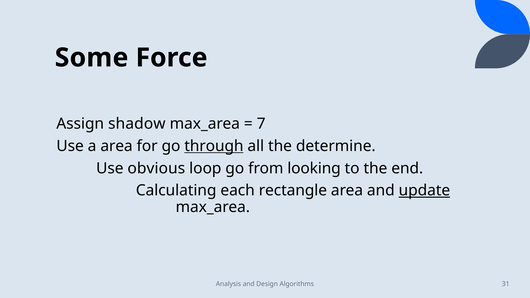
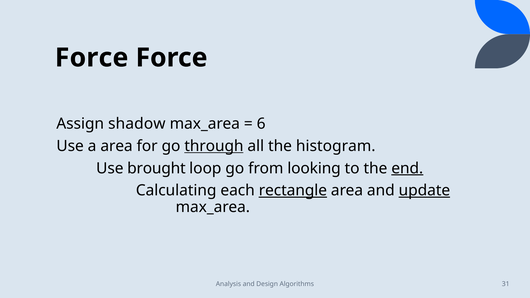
Some: Some -> Force (92, 58)
7: 7 -> 6 (261, 124)
determine: determine -> histogram (336, 146)
obvious: obvious -> brought (156, 168)
end underline: none -> present (407, 168)
rectangle underline: none -> present (293, 191)
